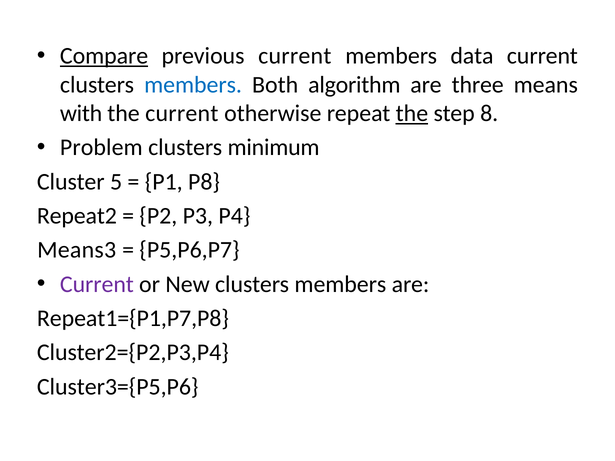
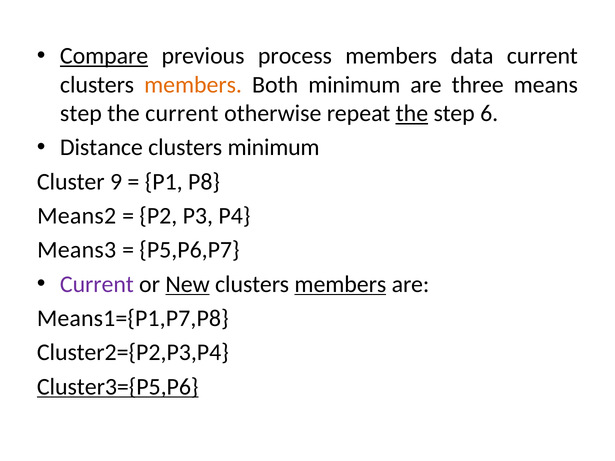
previous current: current -> process (295, 56)
members colour: blue -> orange (193, 85)
Both algorithm: algorithm -> minimum (354, 85)
with: with -> step (81, 113)
8: 8 -> 6 (489, 113)
Problem: Problem -> Distance (101, 148)
5: 5 -> 9 (116, 182)
Repeat2: Repeat2 -> Means2 (77, 216)
New underline: none -> present (188, 284)
members underline: none -> present (340, 284)
Repeat1={P1,P7,P8: Repeat1={P1,P7,P8 -> Means1={P1,P7,P8 (133, 319)
Cluster3={P5,P6 underline: none -> present (118, 387)
